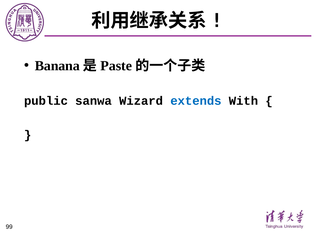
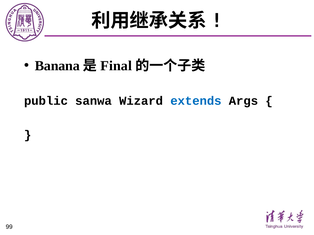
Paste: Paste -> Final (116, 66)
With: With -> Args (243, 101)
